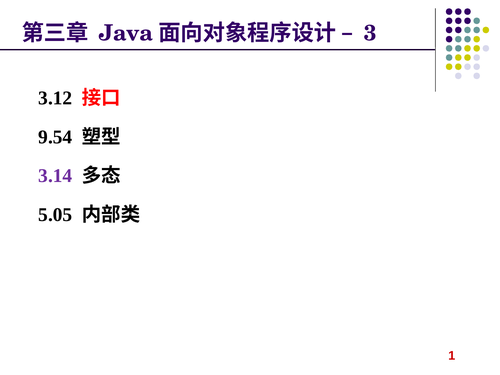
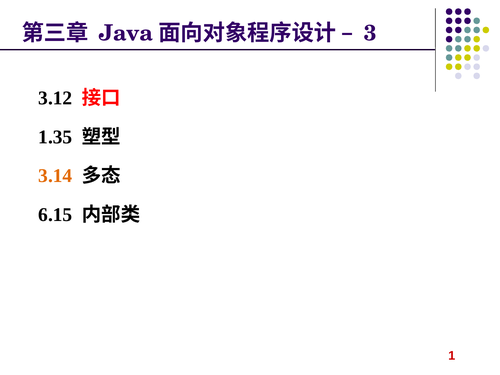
9.54: 9.54 -> 1.35 (55, 137)
3.14 colour: purple -> orange (55, 176)
5.05: 5.05 -> 6.15 (55, 215)
